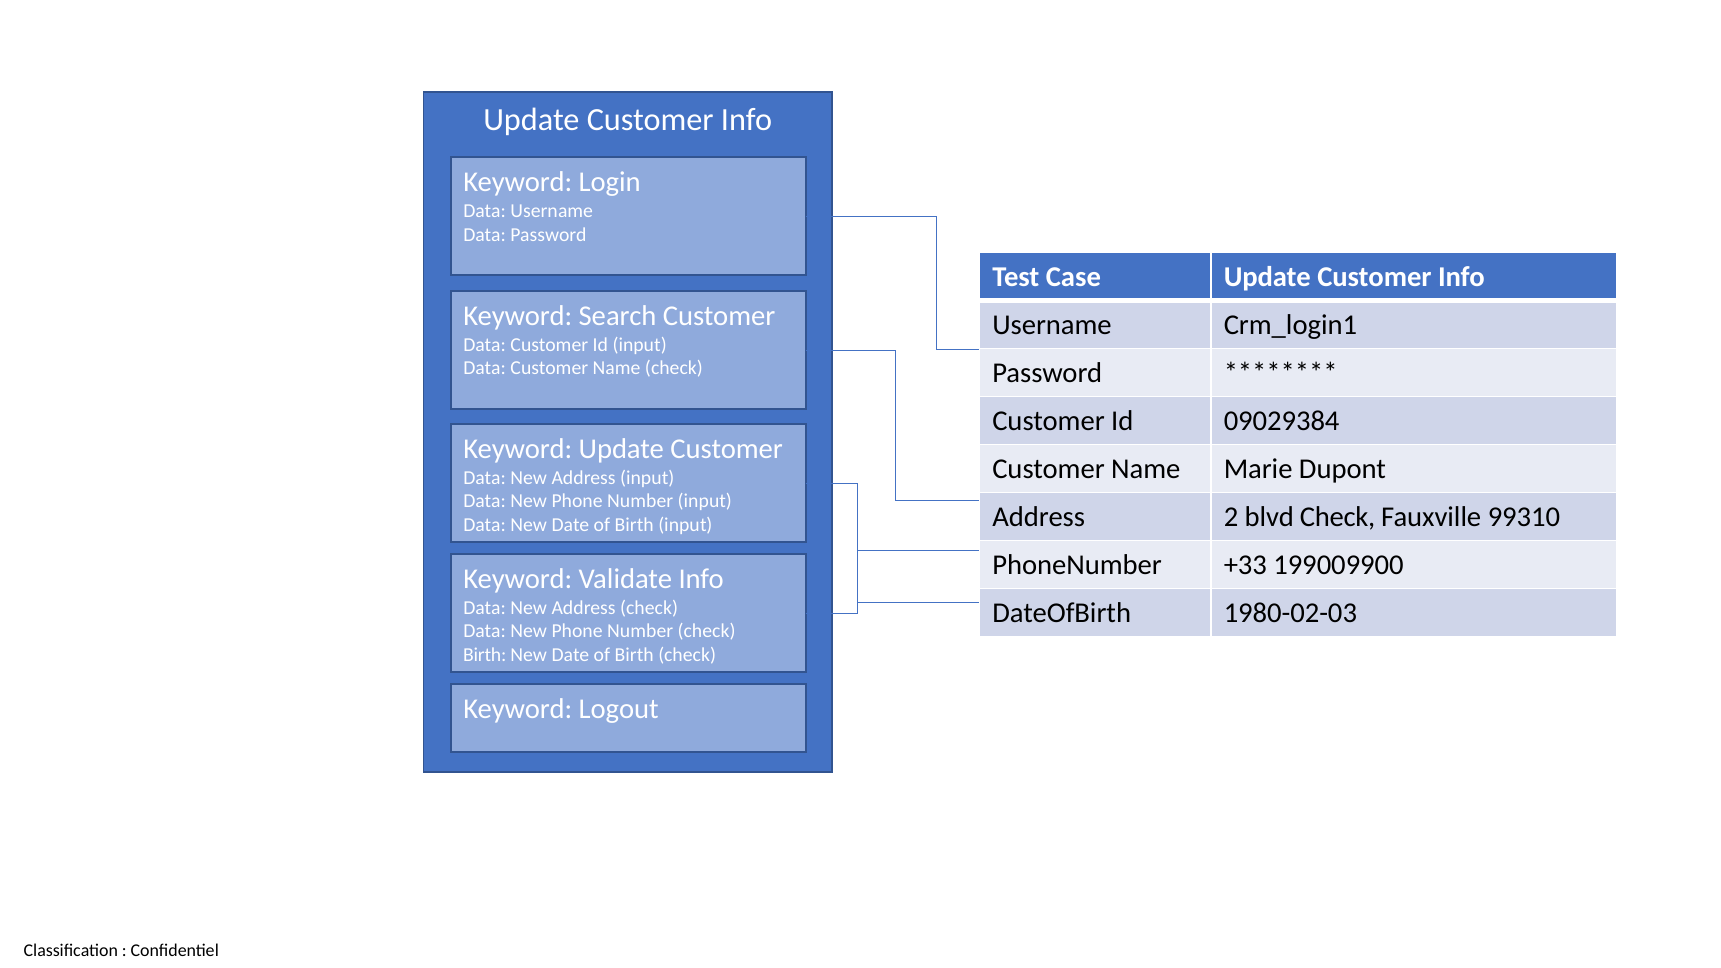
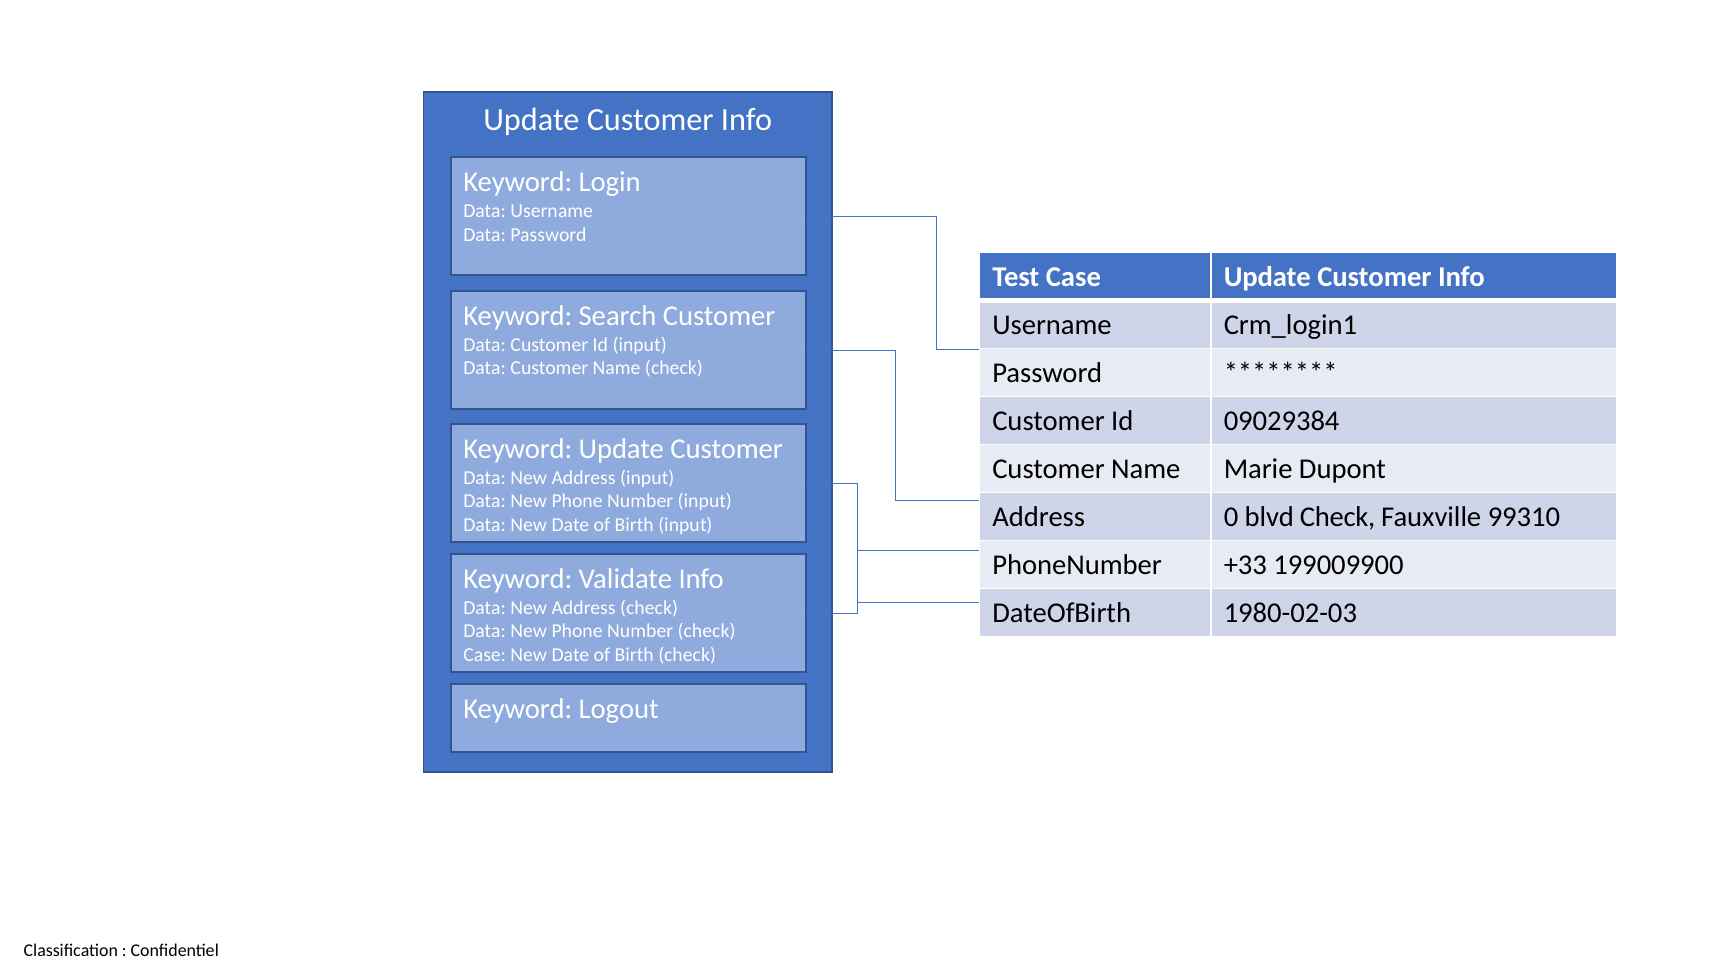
2: 2 -> 0 (1231, 517)
Birth: Birth -> Case (485, 655)
